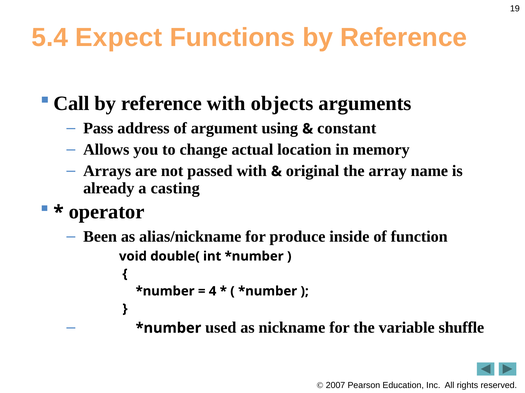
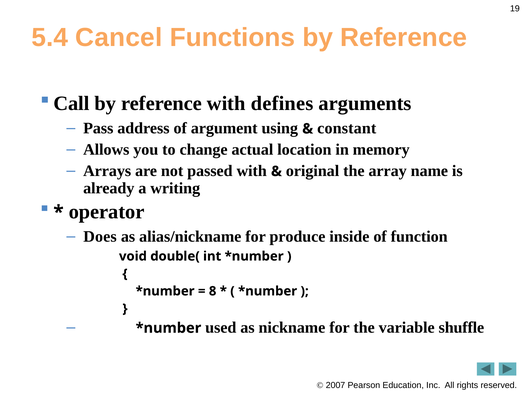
Expect: Expect -> Cancel (119, 38)
objects: objects -> defines (282, 104)
casting: casting -> writing (175, 188)
Been: Been -> Does (100, 237)
4: 4 -> 8 (213, 292)
